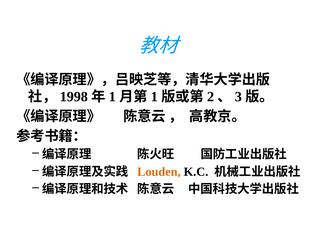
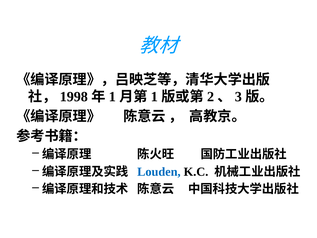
Louden colour: orange -> blue (159, 172)
